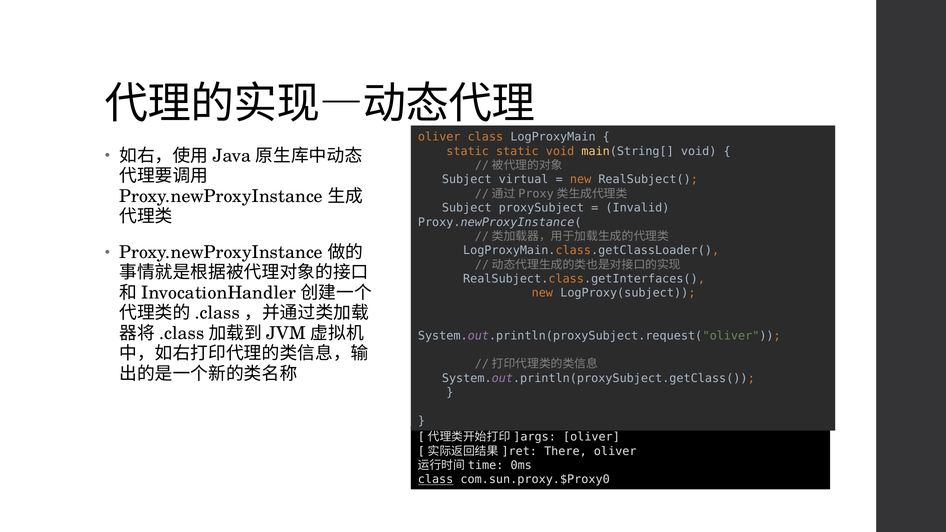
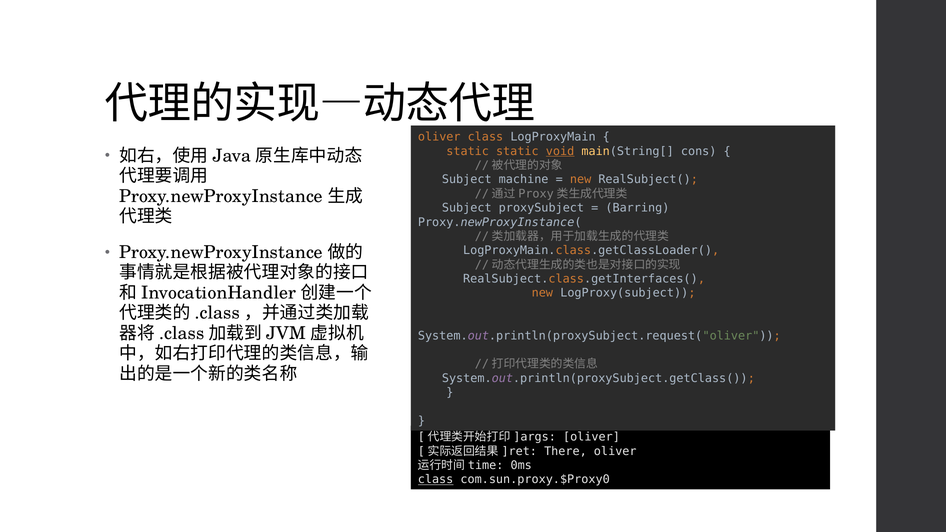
void underline: none -> present (560, 151)
main(String[ void: void -> cons (699, 151)
virtual: virtual -> machine (524, 180)
Invalid: Invalid -> Barring (637, 208)
